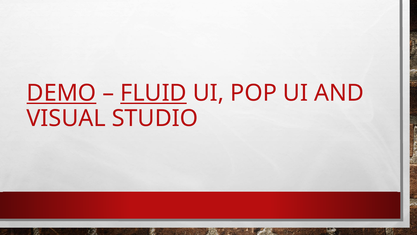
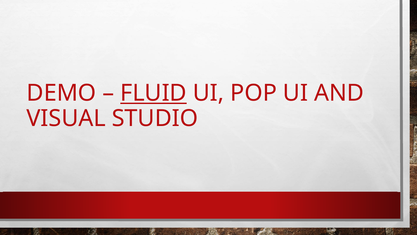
DEMO underline: present -> none (61, 93)
